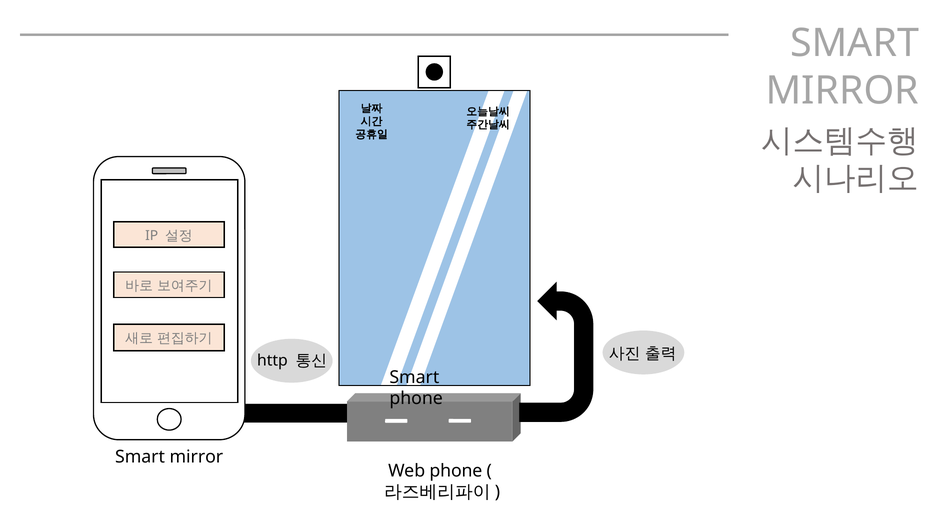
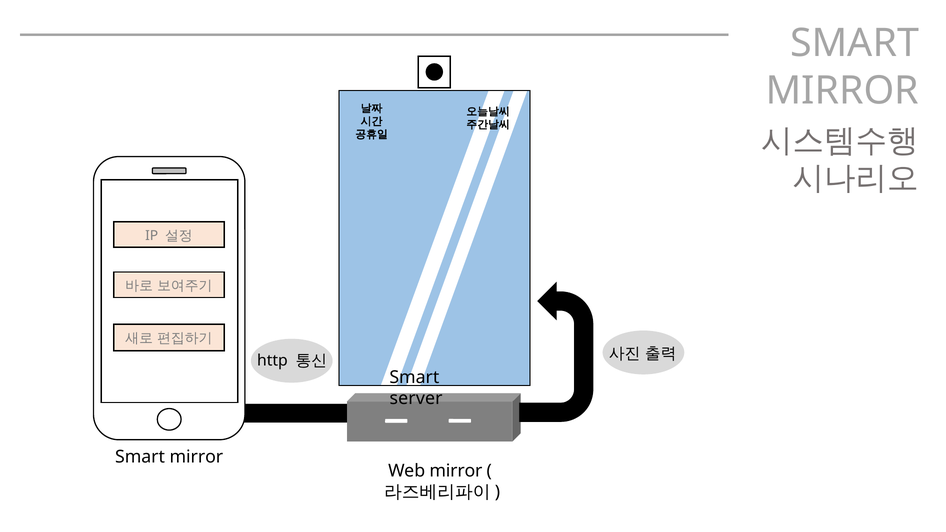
phone: phone -> server (416, 399)
Web phone: phone -> mirror (456, 471)
